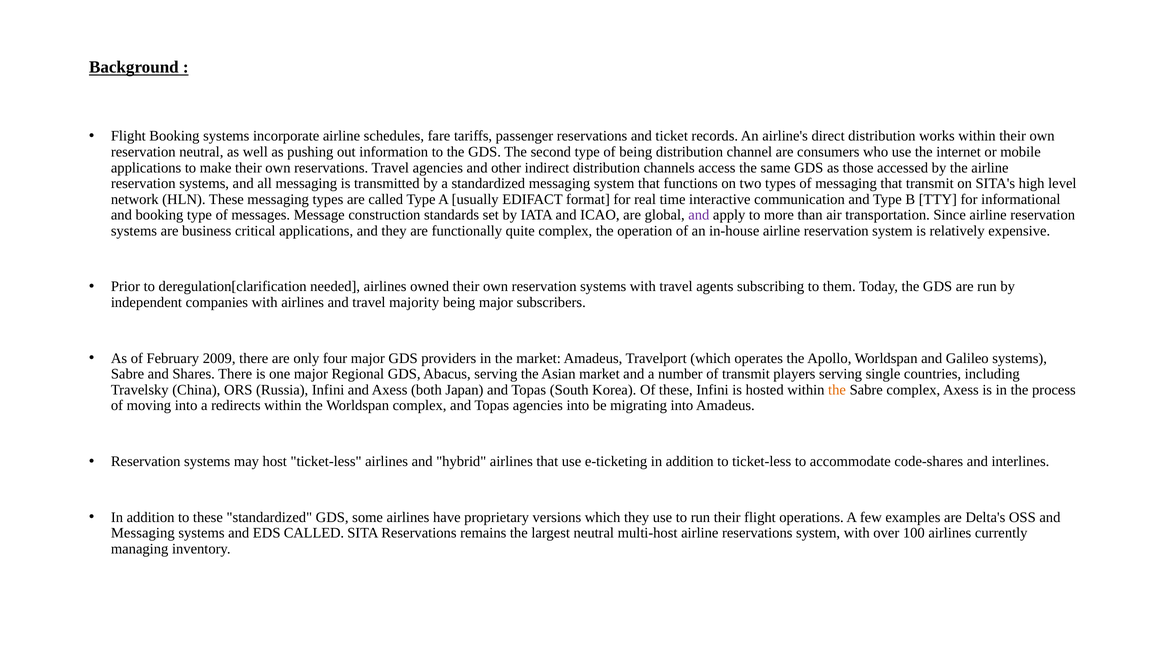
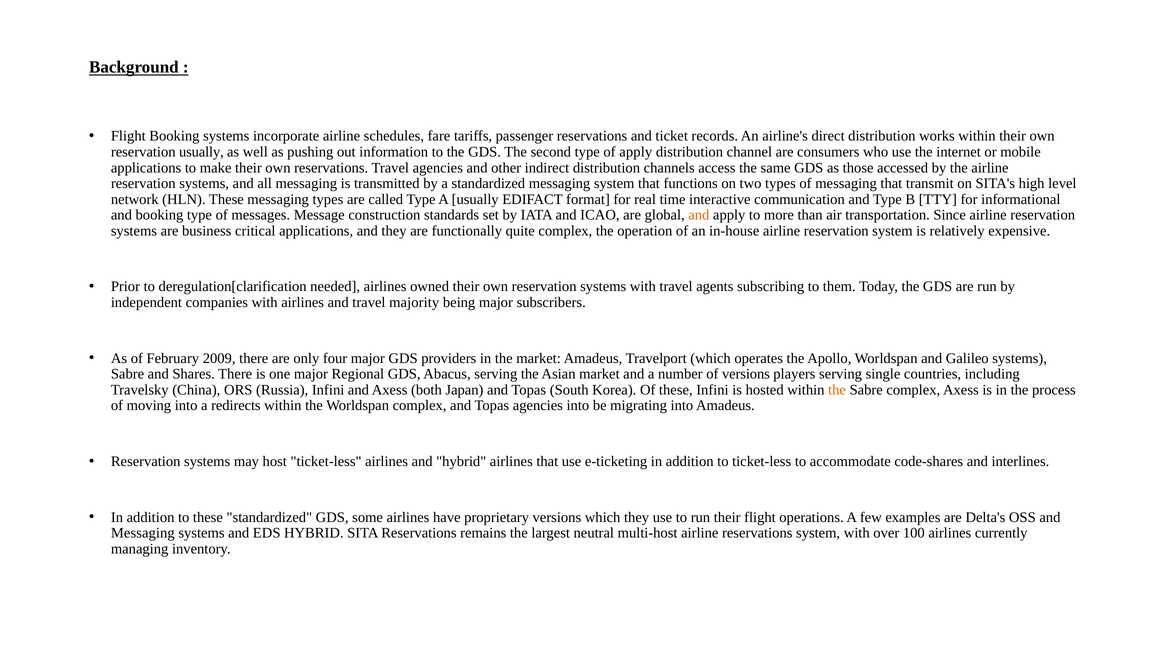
reservation neutral: neutral -> usually (201, 152)
of being: being -> apply (636, 152)
and colour: purple -> orange (699, 215)
of transmit: transmit -> versions (746, 374)
EDS CALLED: CALLED -> HYBRID (314, 533)
